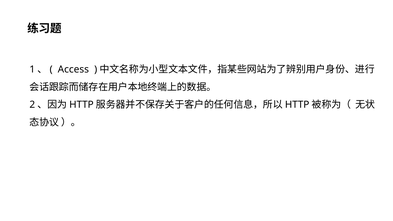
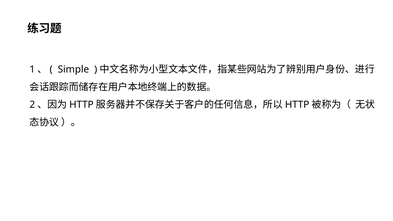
Access: Access -> Simple (73, 69)
